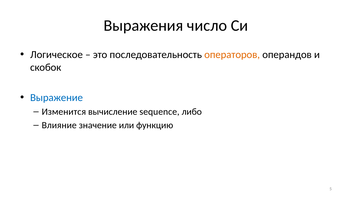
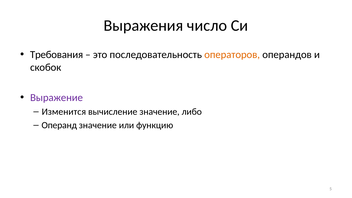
Логическое: Логическое -> Требования (57, 55)
Выражение colour: blue -> purple (57, 98)
вычисление sequence: sequence -> значение (160, 112)
Влияние: Влияние -> Операнд (59, 125)
